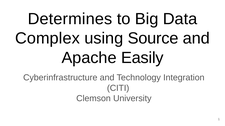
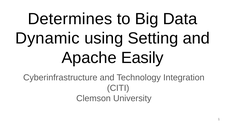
Complex: Complex -> Dynamic (47, 38)
Source: Source -> Setting (153, 38)
